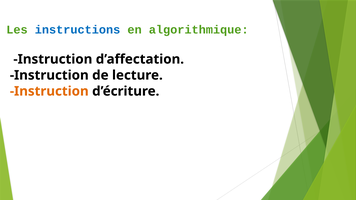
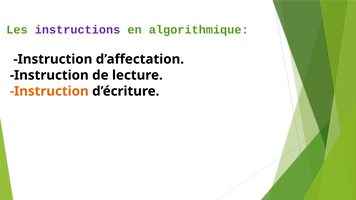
instructions colour: blue -> purple (78, 30)
